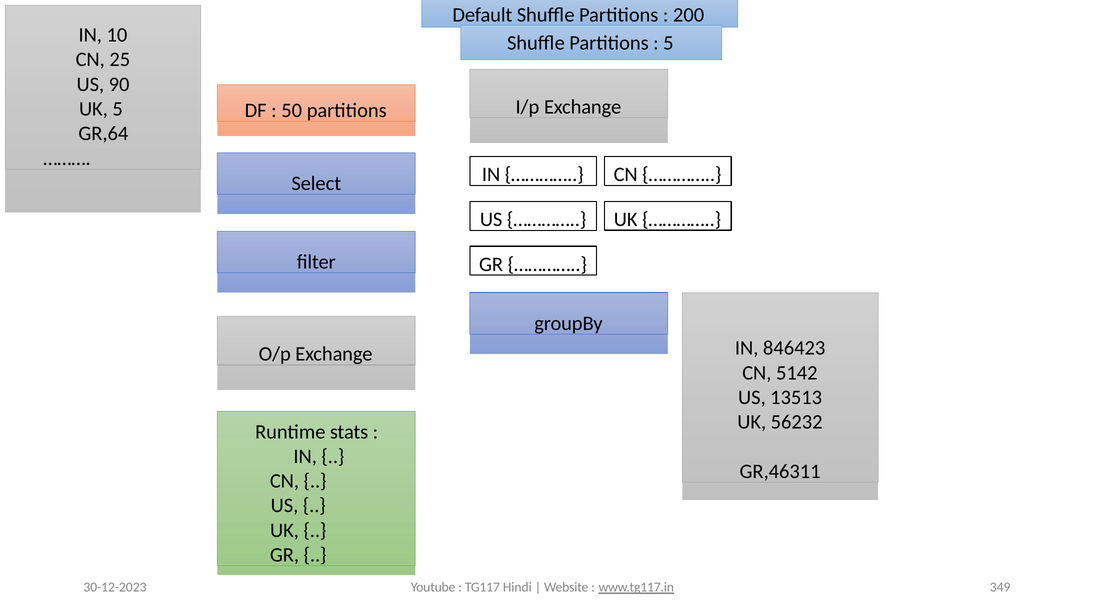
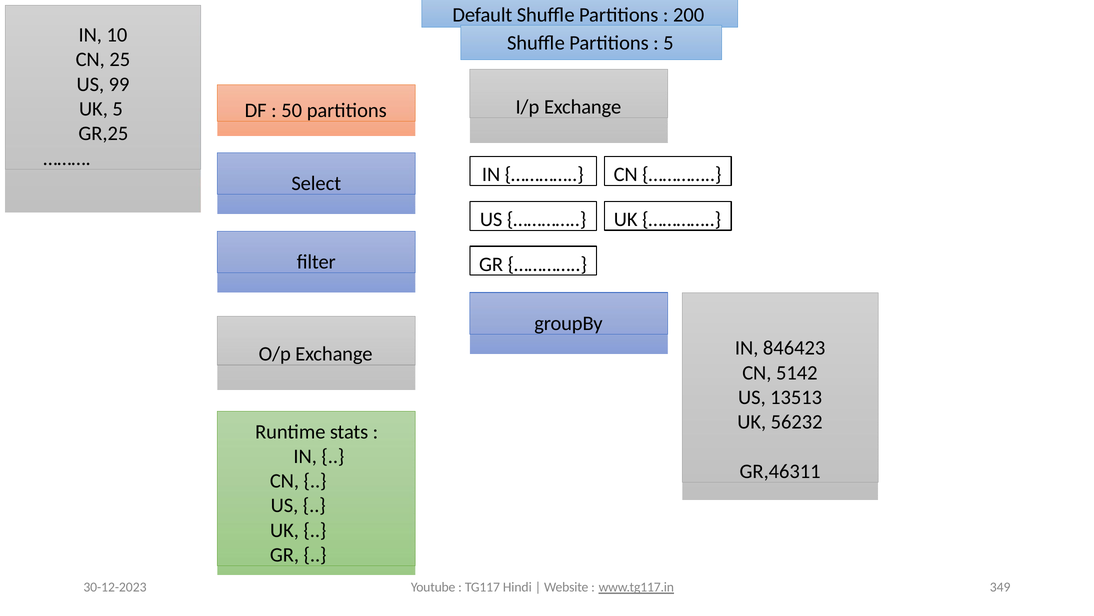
90: 90 -> 99 (119, 84)
GR,64: GR,64 -> GR,25 (103, 133)
